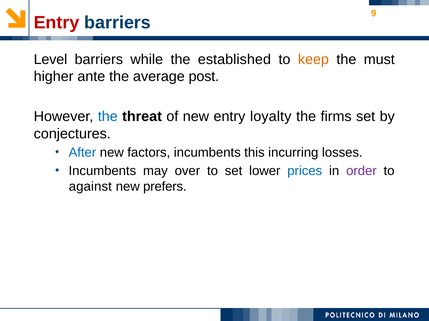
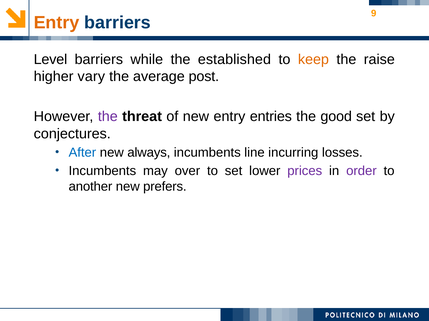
Entry colour: red -> orange (57, 23)
must: must -> raise (379, 60)
ante: ante -> vary (91, 77)
the colour: blue -> purple (108, 117)
loyalty: loyalty -> entries (271, 117)
firms: firms -> good (336, 117)
factors: factors -> always (149, 153)
this: this -> line (254, 153)
prices colour: blue -> purple (305, 171)
against: against -> another (90, 187)
